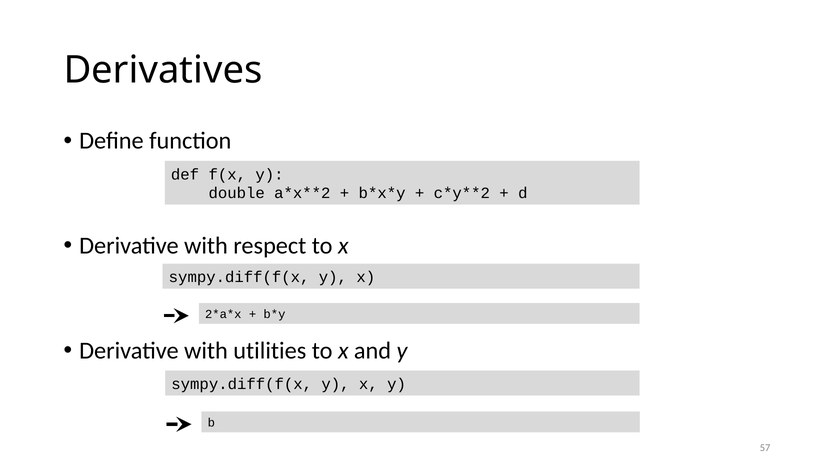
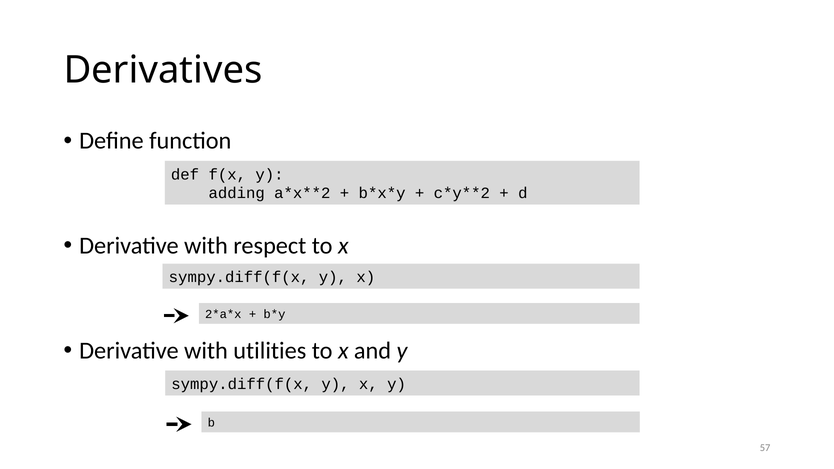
double: double -> adding (237, 193)
